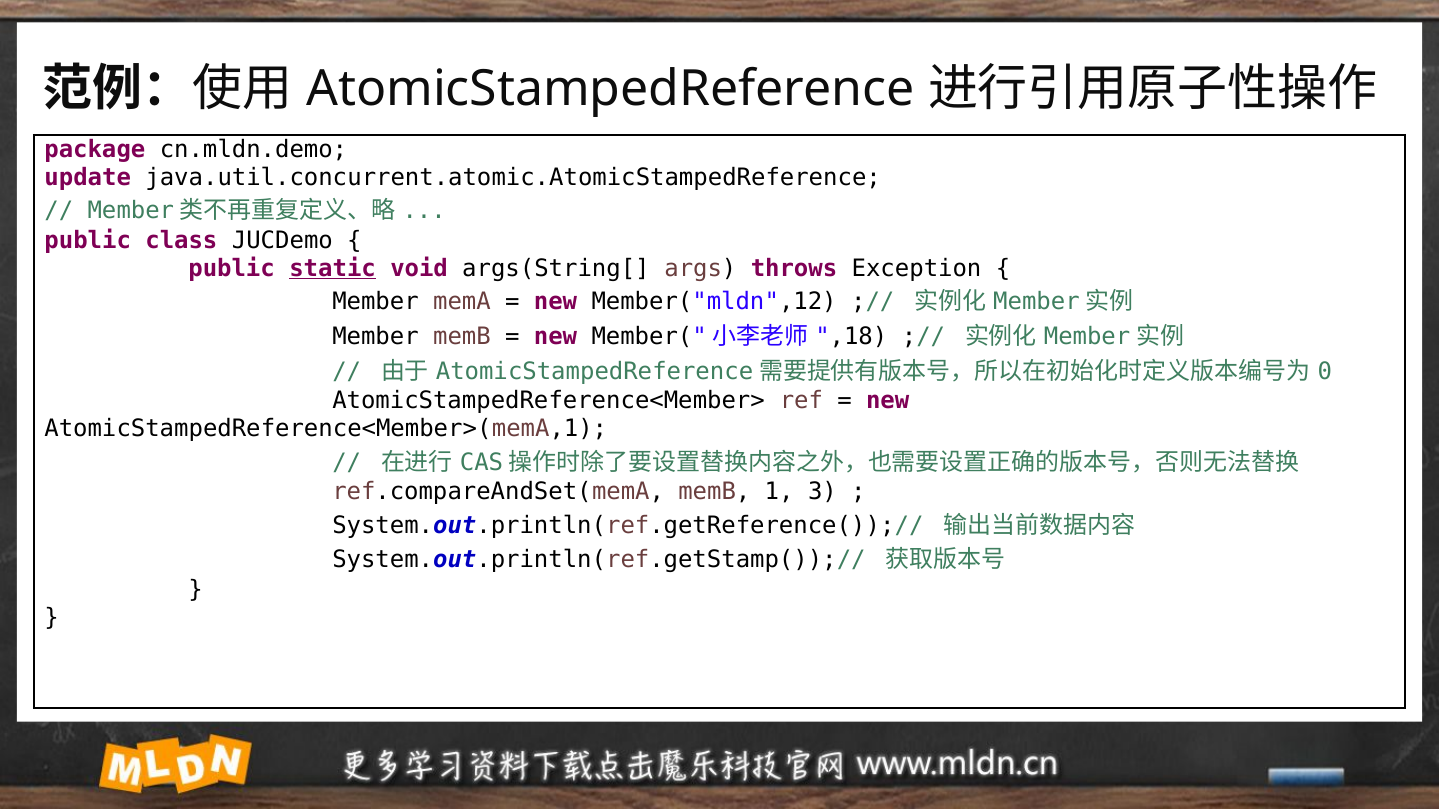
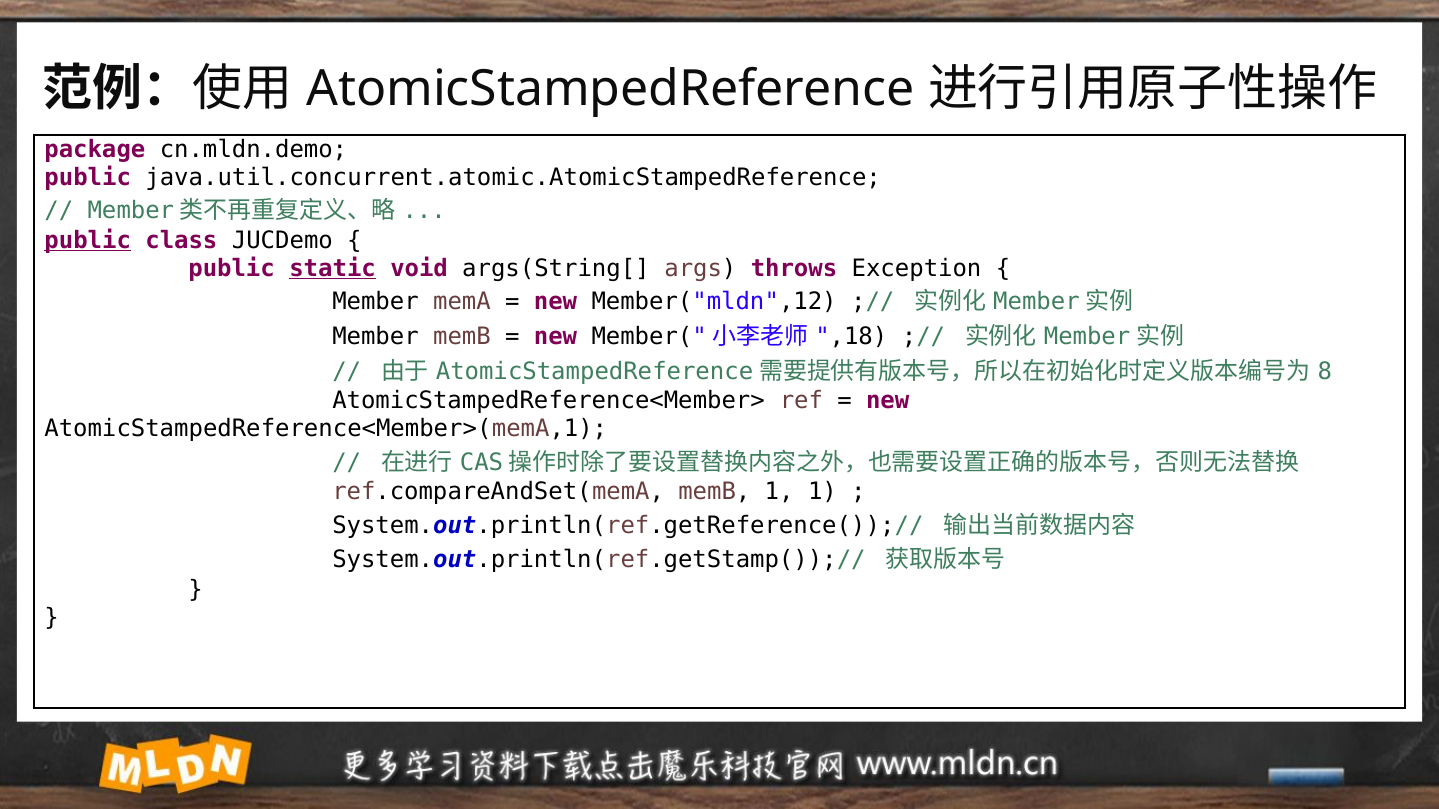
update: update -> public (88, 177)
public underline: none -> present (88, 240)
0: 0 -> 8 (1325, 372)
1 3: 3 -> 1 (822, 492)
